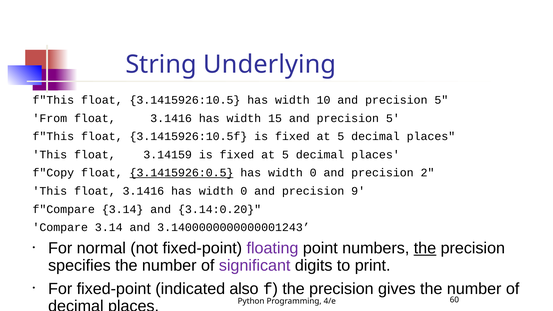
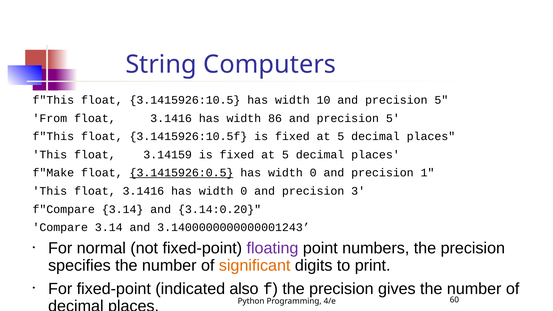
Underlying: Underlying -> Computers (270, 64)
15: 15 -> 86 (275, 118)
f"Copy: f"Copy -> f"Make (53, 173)
2: 2 -> 1 (428, 173)
9: 9 -> 3 (358, 191)
the underline: present -> none (425, 248)
significant colour: purple -> orange (255, 266)
